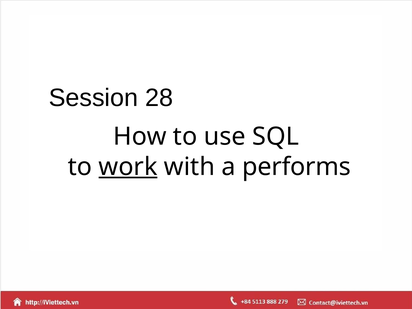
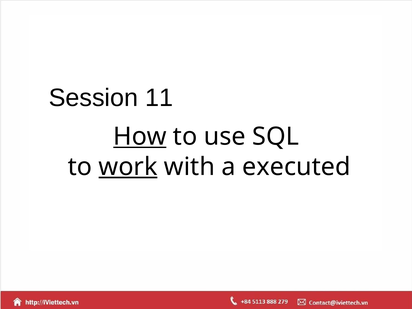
28: 28 -> 11 (159, 98)
How underline: none -> present (140, 137)
performs: performs -> executed (296, 167)
